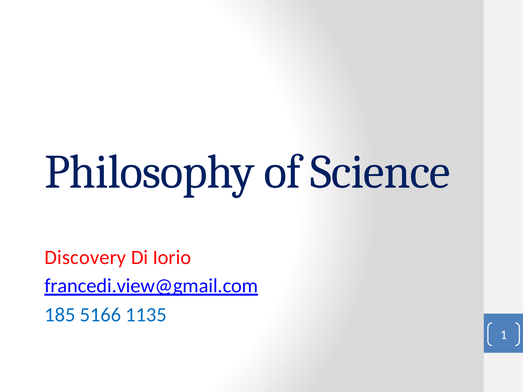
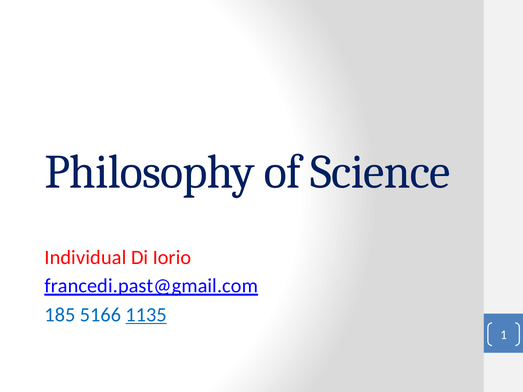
Discovery: Discovery -> Individual (85, 258)
francedi.view@gmail.com: francedi.view@gmail.com -> francedi.past@gmail.com (151, 286)
1135 underline: none -> present (146, 315)
